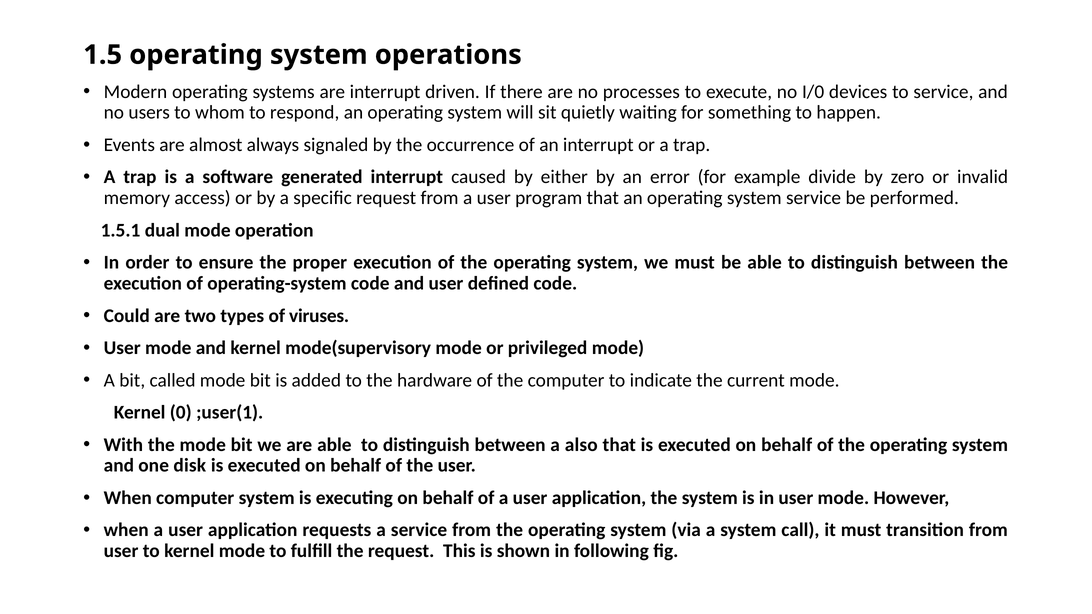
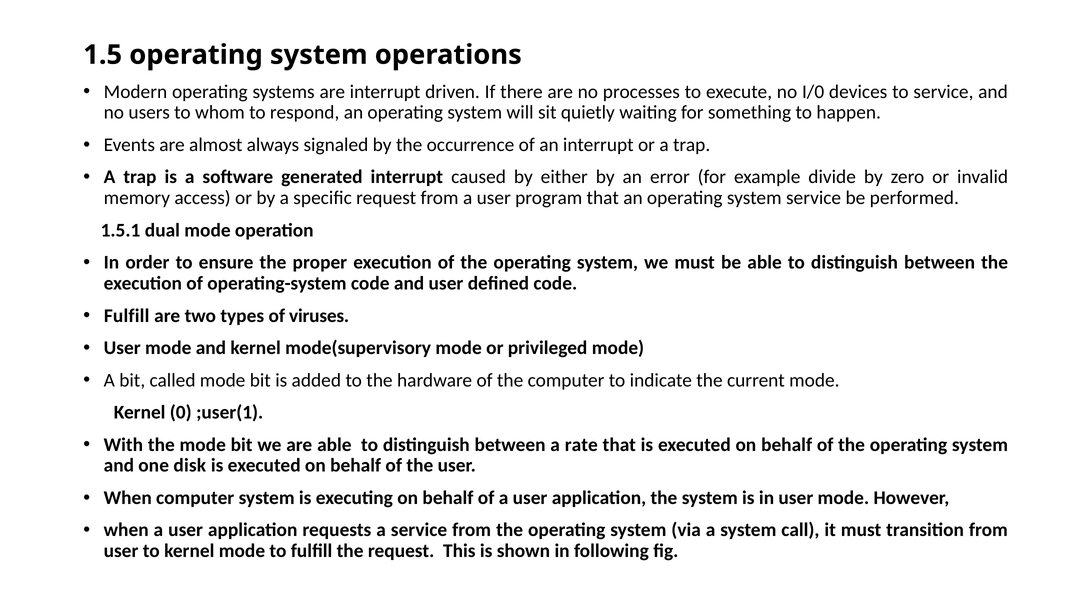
Could: Could -> Fulfill (127, 316)
also: also -> rate (581, 445)
